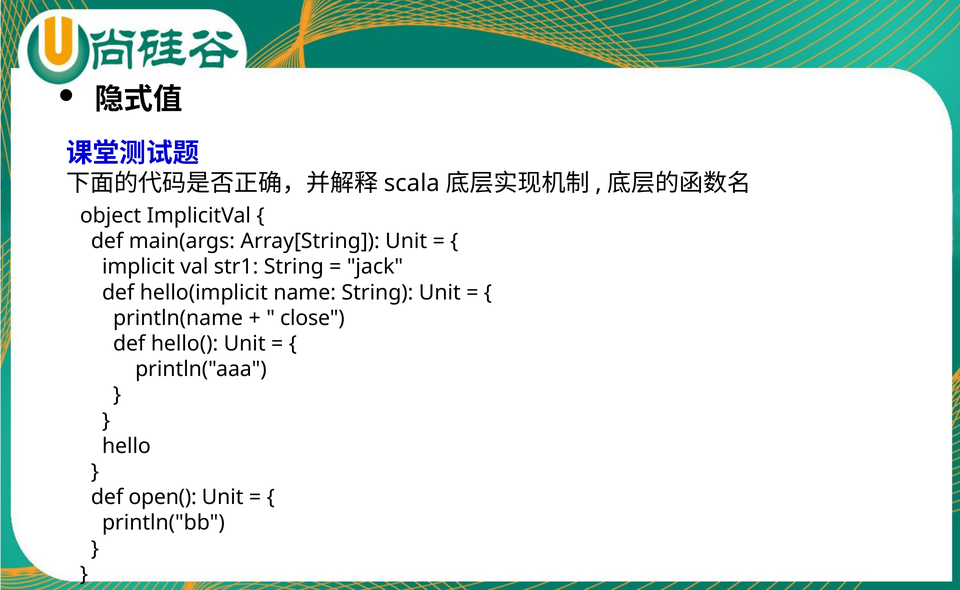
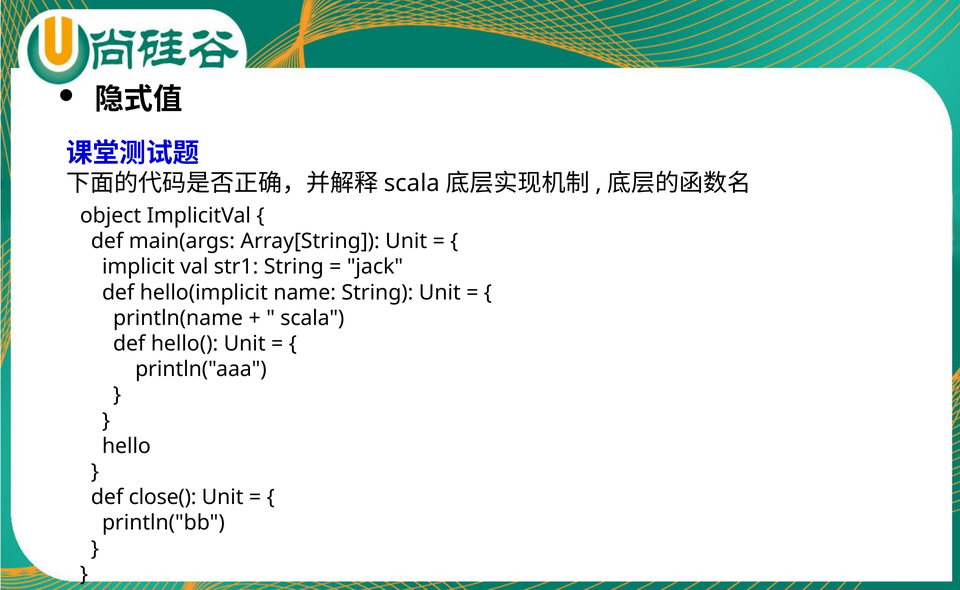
close: close -> scala (312, 318)
open(: open( -> close( (163, 497)
